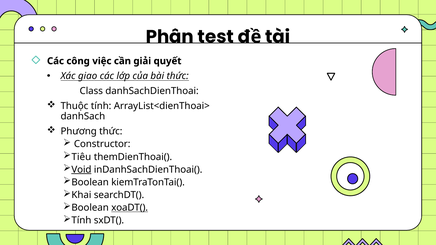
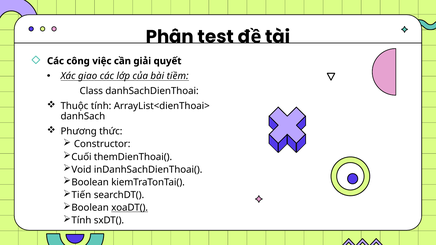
bài thức: thức -> tiềm (178, 76)
Tiêu: Tiêu -> Cuối (81, 157)
Void underline: present -> none (81, 170)
Khai: Khai -> Tiến (81, 195)
